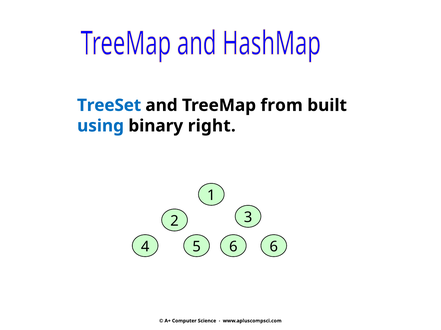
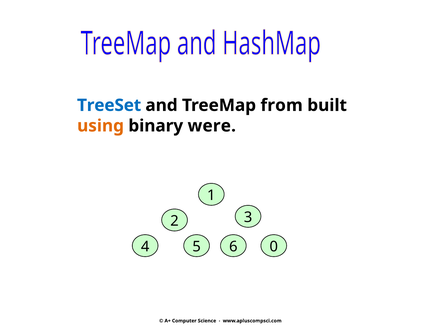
using colour: blue -> orange (101, 126)
right: right -> were (212, 126)
6 6: 6 -> 0 (274, 247)
